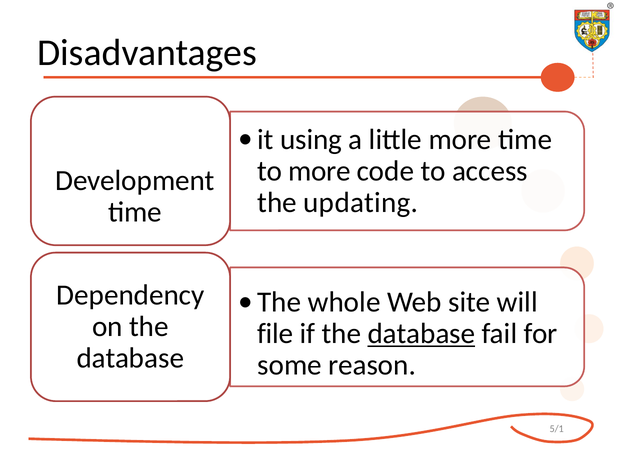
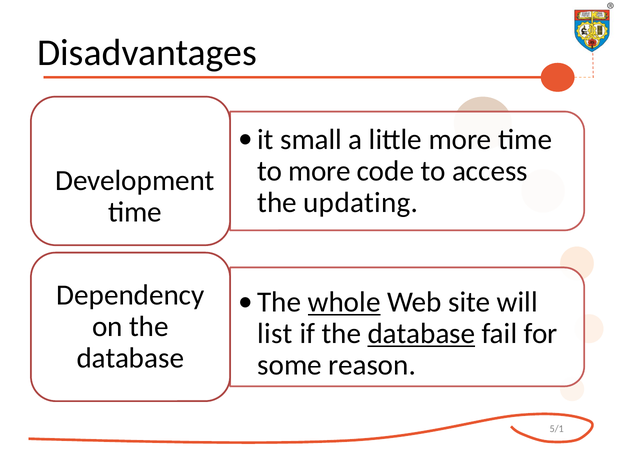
using: using -> small (311, 139)
whole underline: none -> present (344, 302)
file: file -> list (275, 333)
